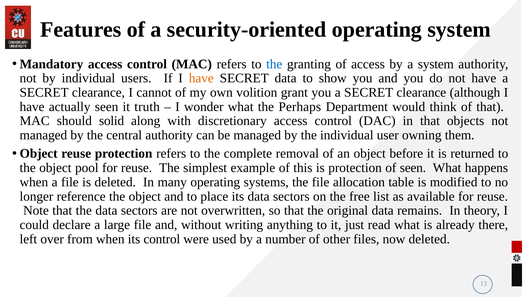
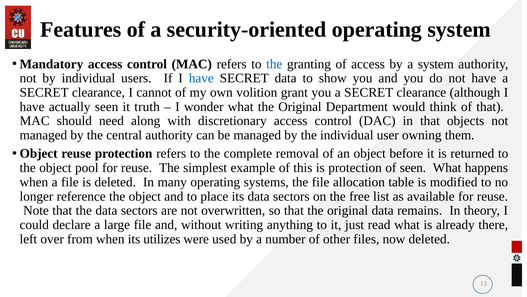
have colour: orange -> blue (201, 78)
what the Perhaps: Perhaps -> Original (300, 107)
solid: solid -> need (111, 121)
its control: control -> utilizes (162, 239)
